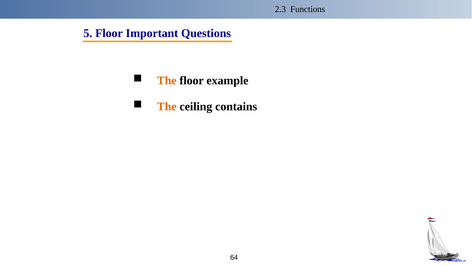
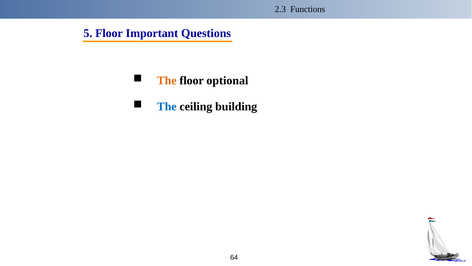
example: example -> optional (227, 80)
The colour: orange -> blue (167, 106)
contains: contains -> building (236, 106)
